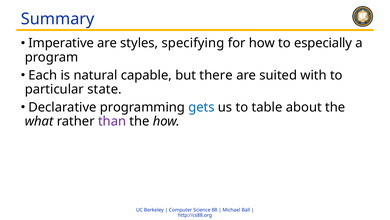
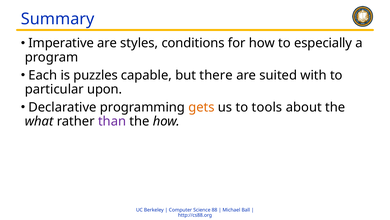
specifying: specifying -> conditions (193, 43)
natural: natural -> puzzles (96, 75)
state: state -> upon (105, 89)
gets colour: blue -> orange (201, 107)
table: table -> tools (267, 107)
